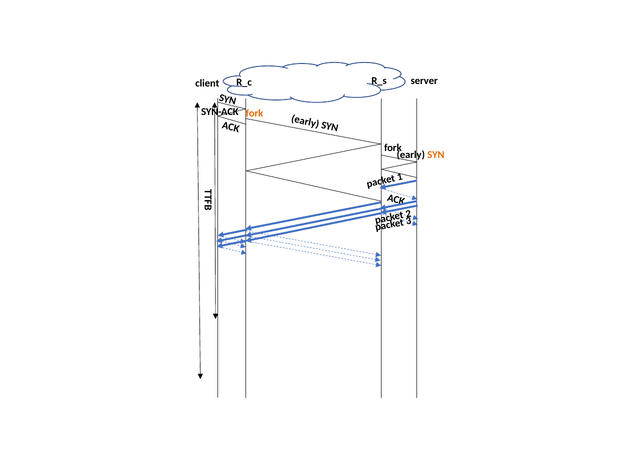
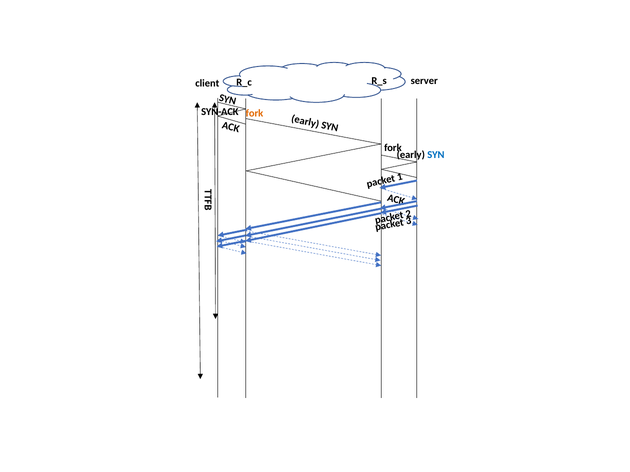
SYN colour: orange -> blue (436, 155)
